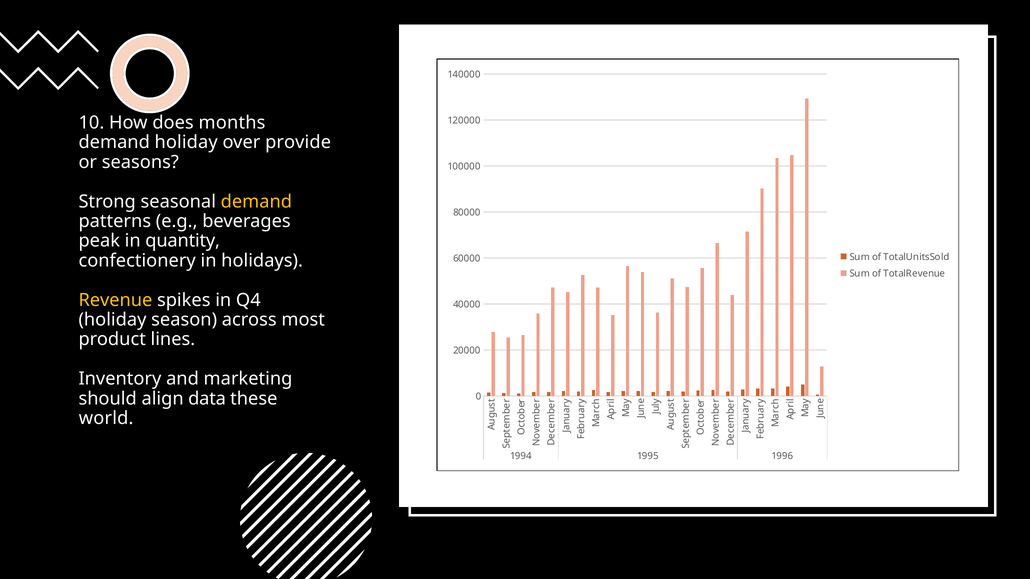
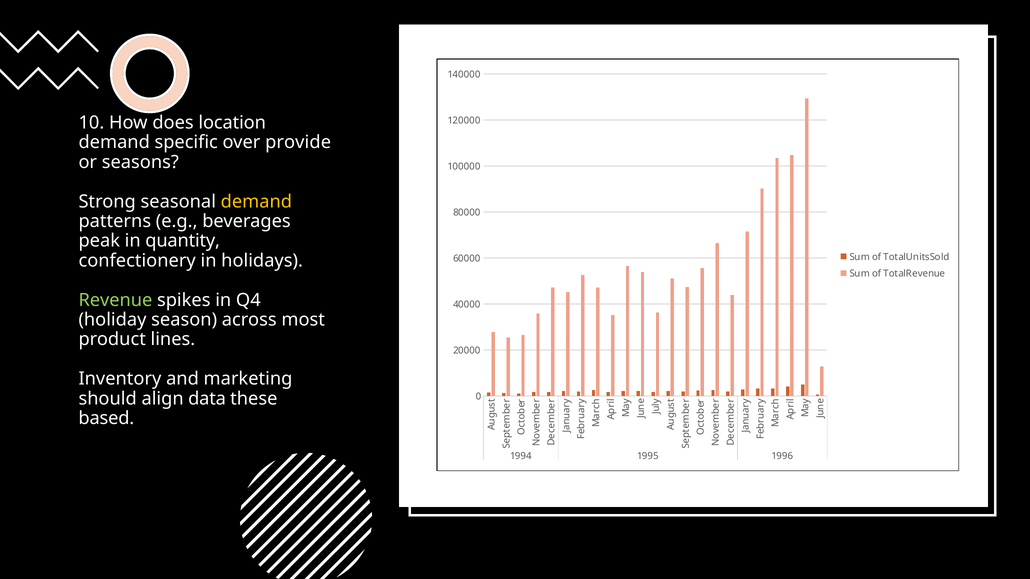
months: months -> location (232, 123)
demand holiday: holiday -> specific (186, 143)
Revenue colour: yellow -> light green (115, 300)
world: world -> based (106, 418)
